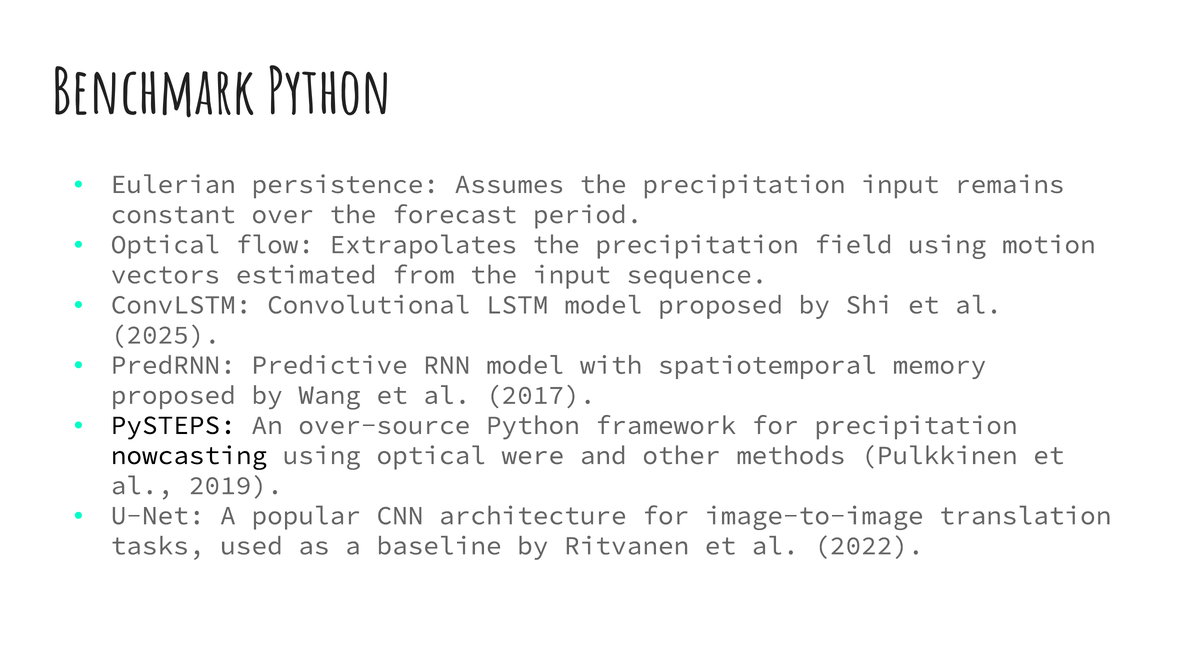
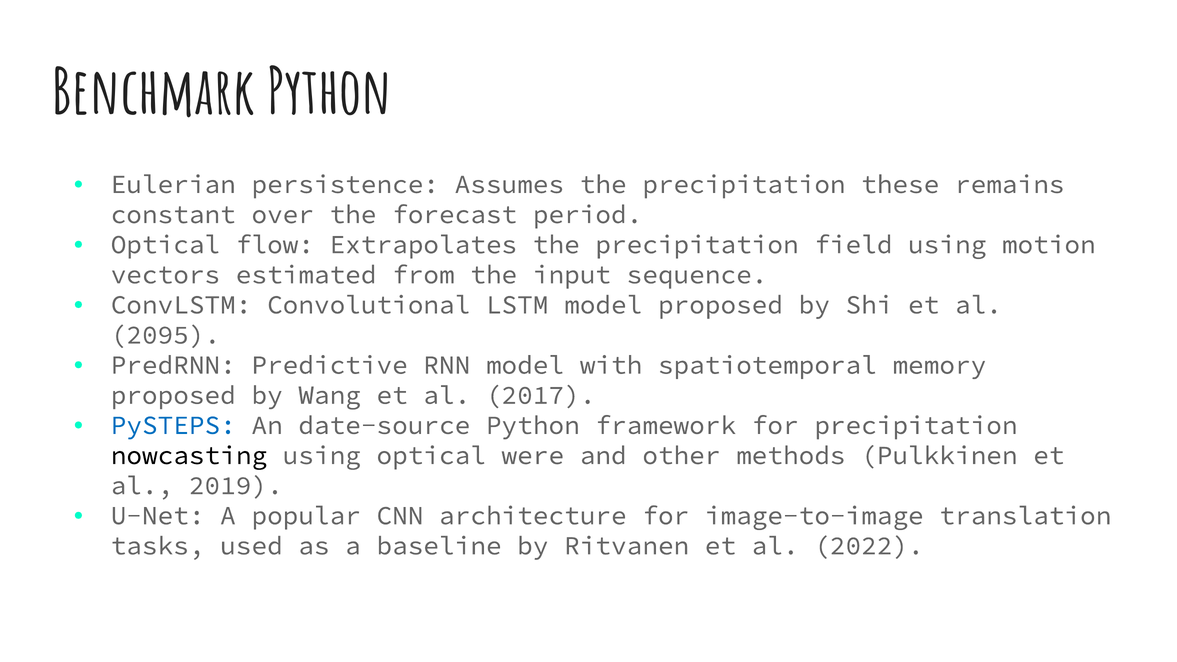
precipitation input: input -> these (900, 184)
2025: 2025 -> 2095 (165, 335)
PySTEPS colour: black -> blue (173, 425)
over-source: over-source -> date-source (384, 425)
